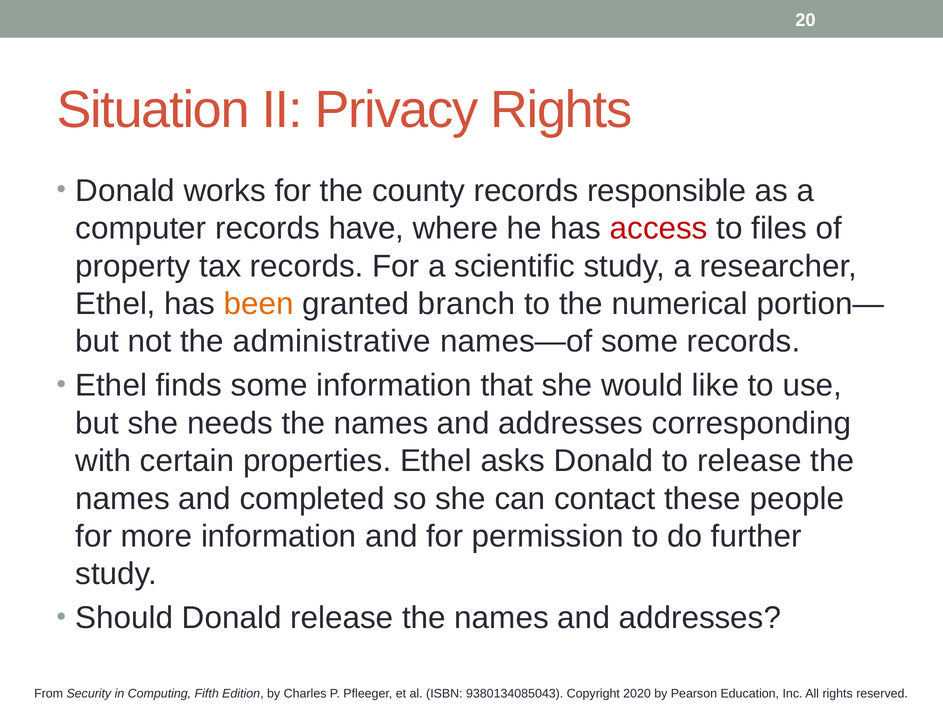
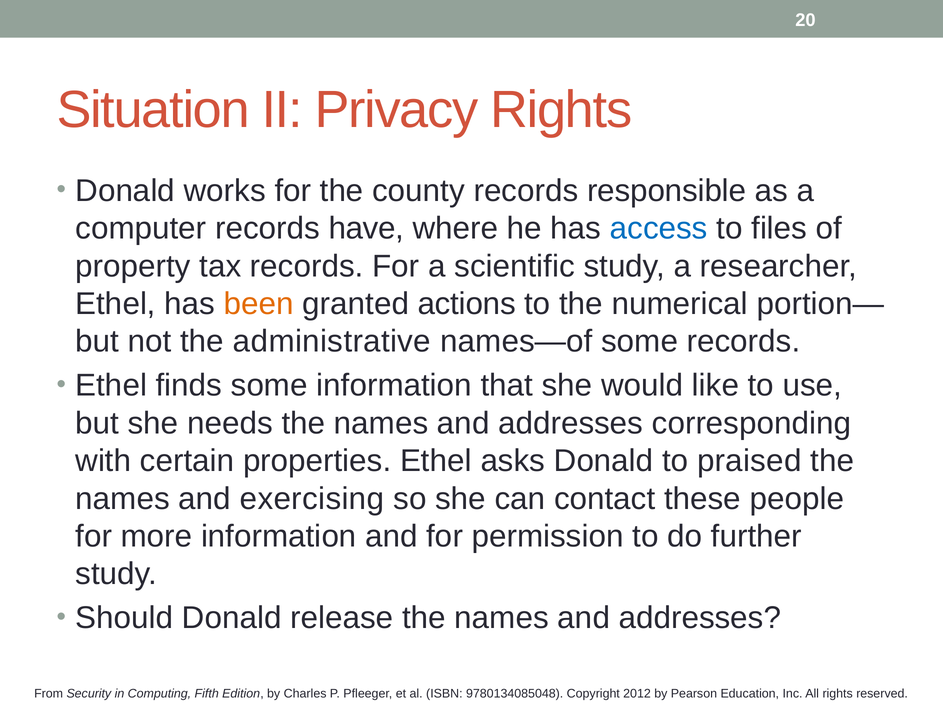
access colour: red -> blue (659, 229)
branch: branch -> actions (467, 304)
to release: release -> praised (749, 461)
completed: completed -> exercising (312, 499)
9380134085043: 9380134085043 -> 9780134085048 (515, 694)
2020: 2020 -> 2012 (637, 694)
